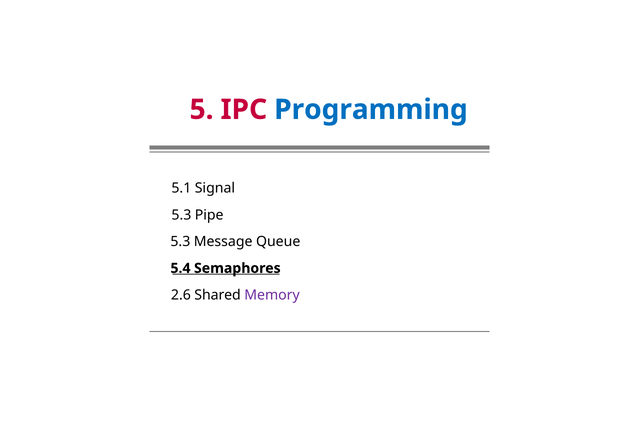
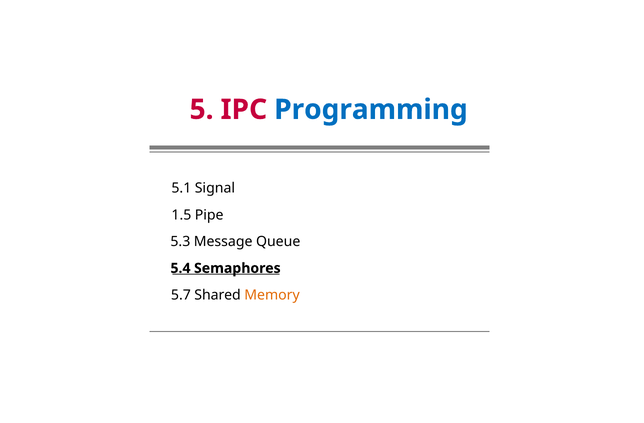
5.3: 5.3 -> 1.5 (181, 215)
2.6: 2.6 -> 5.7 (181, 295)
Memory colour: purple -> orange (272, 295)
